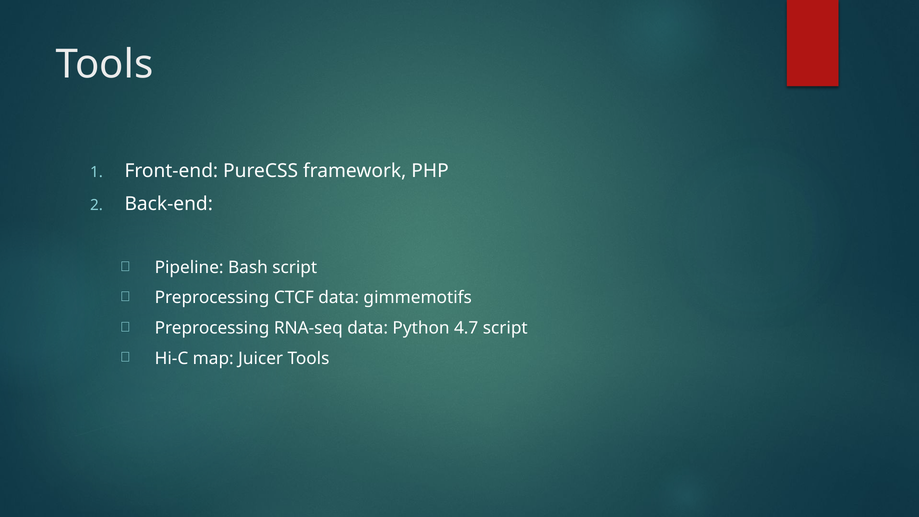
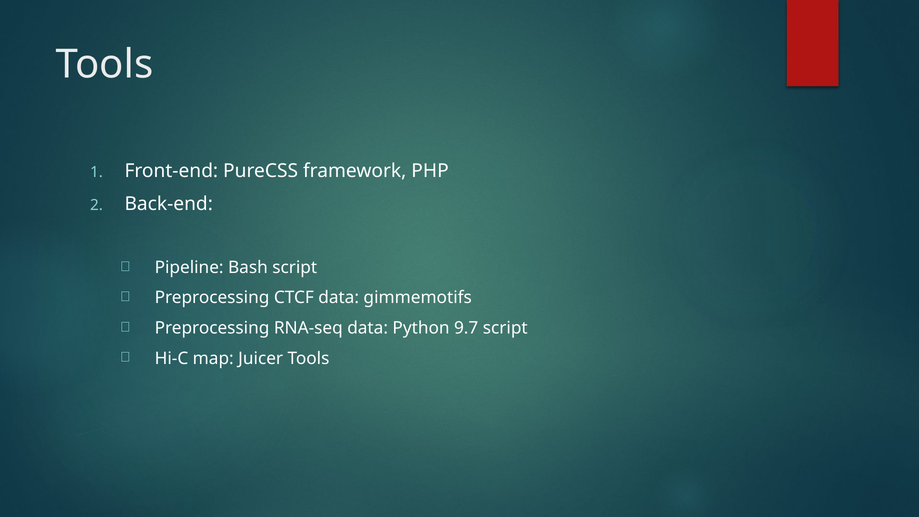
4.7: 4.7 -> 9.7 (466, 328)
